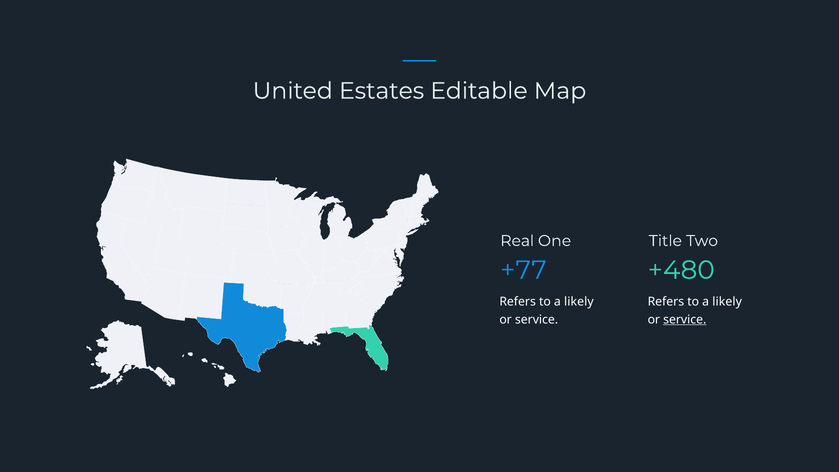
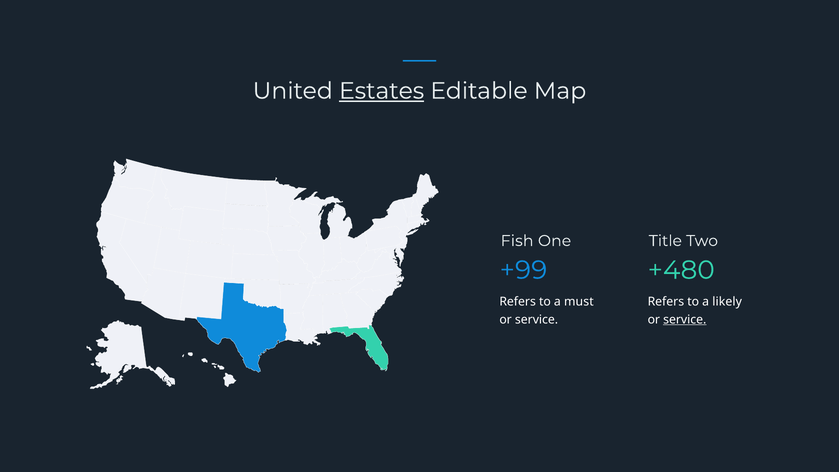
Estates underline: none -> present (382, 91)
Real: Real -> Fish (517, 241)
+77: +77 -> +99 (523, 270)
likely: likely -> must (579, 302)
